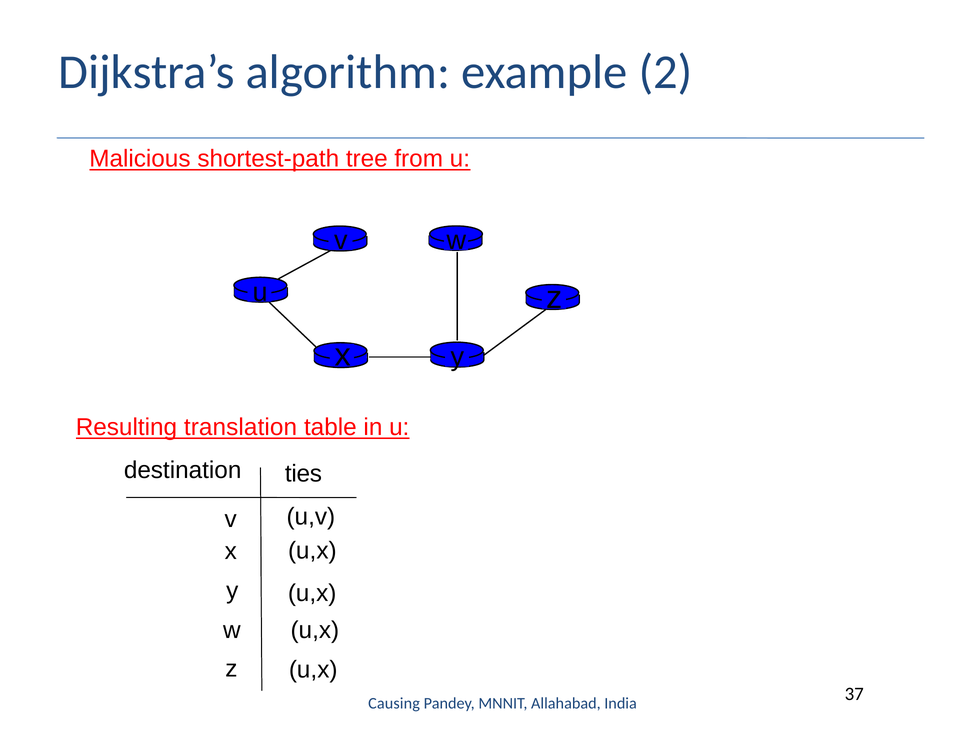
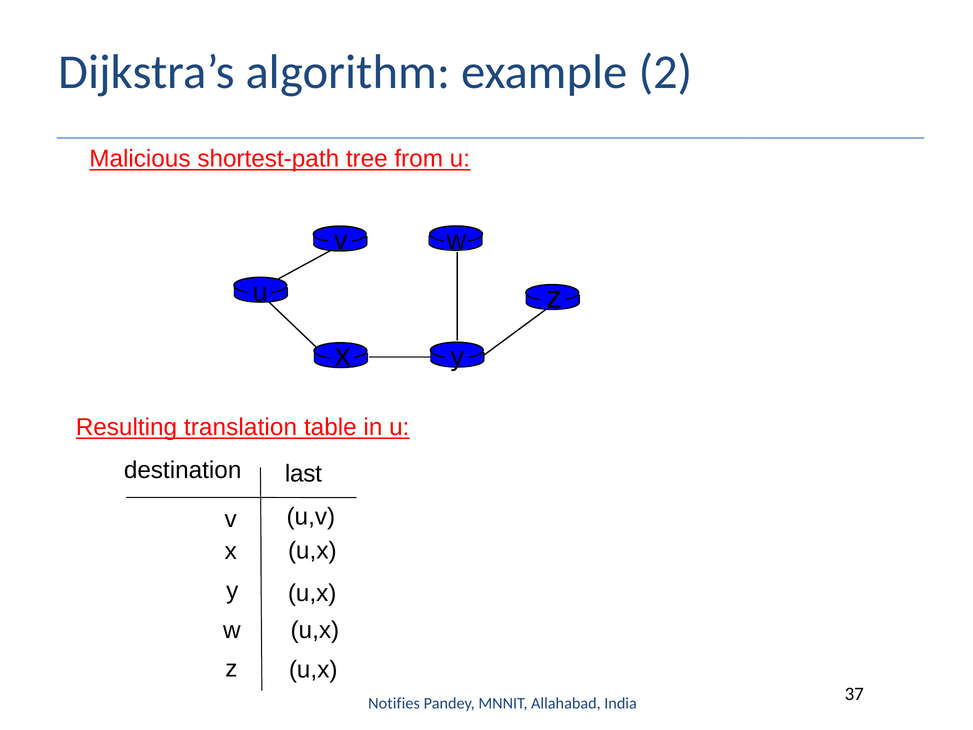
ties: ties -> last (303, 474)
Causing: Causing -> Notifies (394, 703)
